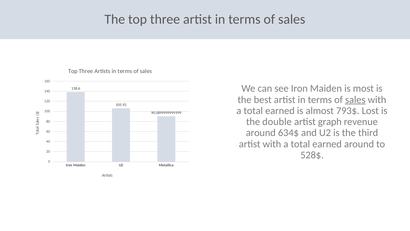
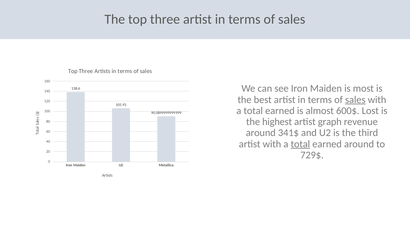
793$: 793$ -> 600$ (348, 111)
double: double -> highest (277, 122)
634$: 634$ -> 341$ (288, 133)
total underline: none -> present (300, 144)
528$: 528$ -> 729$ (312, 155)
